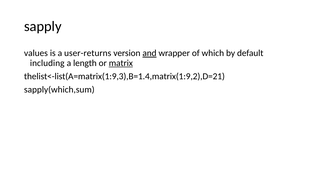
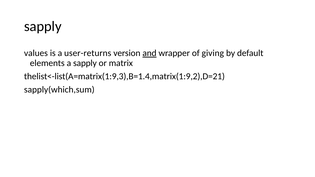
which: which -> giving (213, 53)
including: including -> elements (47, 63)
a length: length -> sapply (85, 63)
matrix underline: present -> none (121, 63)
